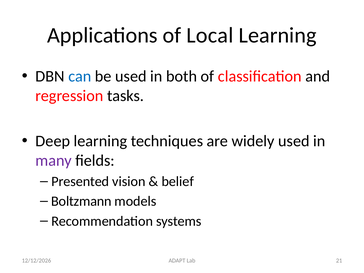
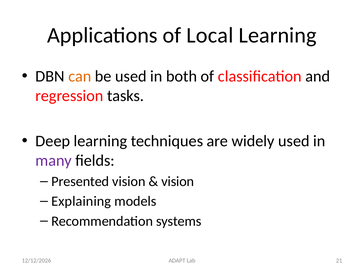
can colour: blue -> orange (80, 76)
belief: belief -> vision (178, 181)
Boltzmann: Boltzmann -> Explaining (81, 201)
